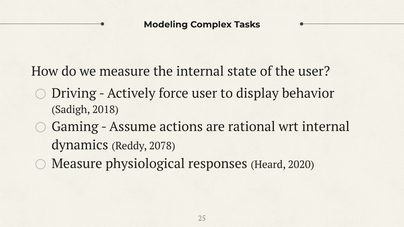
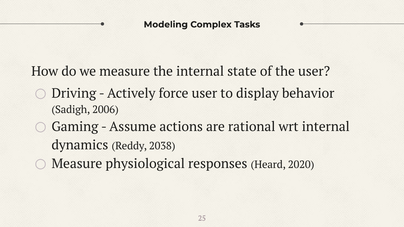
2018: 2018 -> 2006 (105, 110)
2078: 2078 -> 2038 (162, 146)
